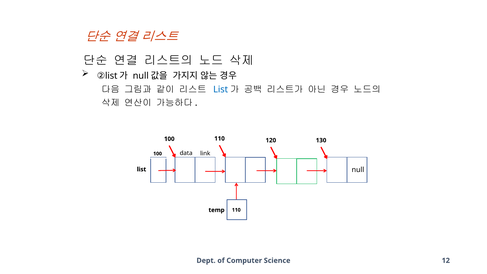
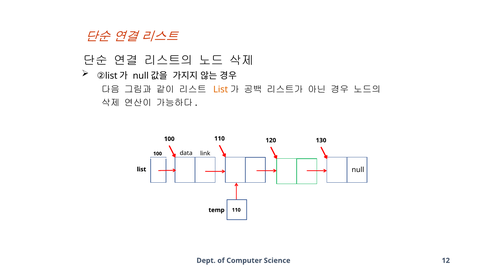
List colour: blue -> orange (221, 89)
